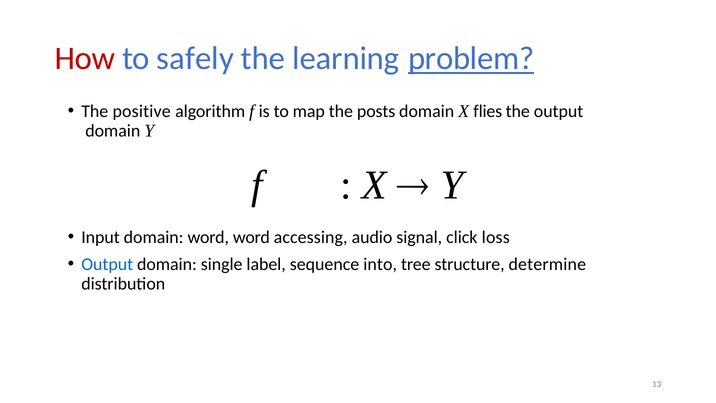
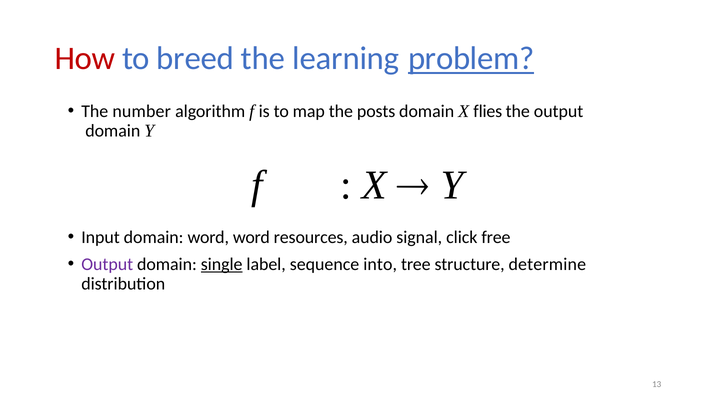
safely: safely -> breed (195, 59)
positive: positive -> number (142, 111)
accessing: accessing -> resources (311, 237)
loss: loss -> free (496, 237)
Output colour: blue -> purple (107, 264)
single underline: none -> present (222, 264)
